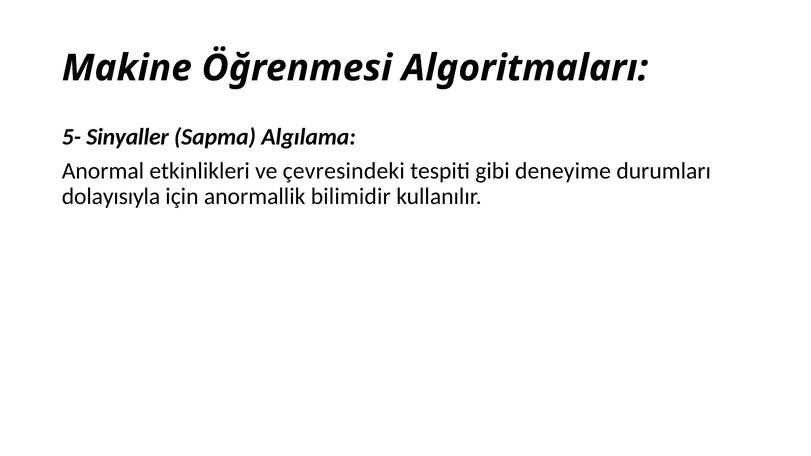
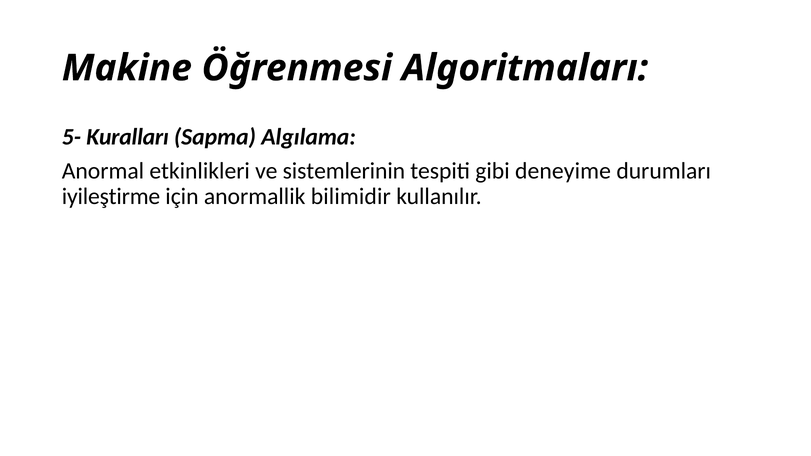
Sinyaller: Sinyaller -> Kuralları (128, 137)
çevresindeki: çevresindeki -> sistemlerinin (344, 171)
dolayısıyla: dolayısıyla -> iyileştirme (111, 197)
